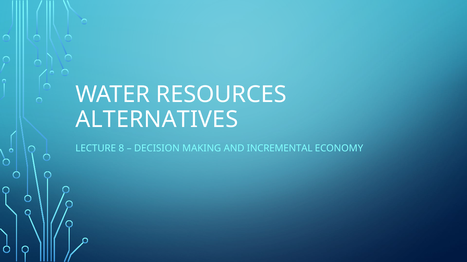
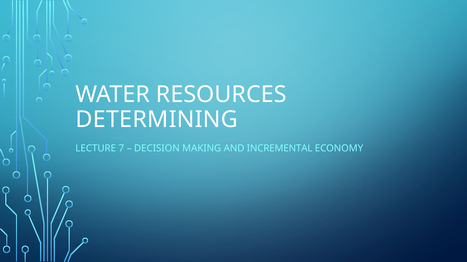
ALTERNATIVES: ALTERNATIVES -> DETERMINING (157, 120)
8: 8 -> 7 (121, 149)
